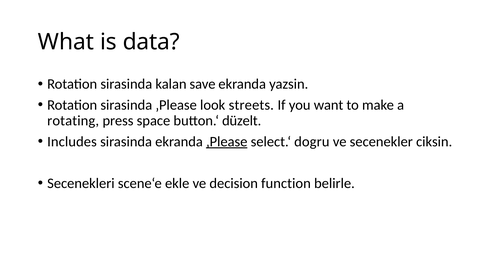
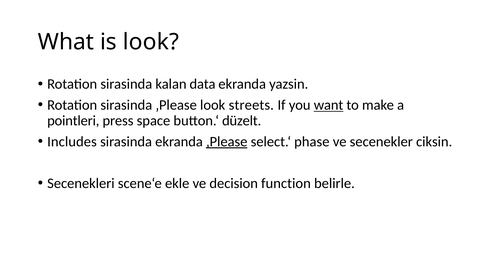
is data: data -> look (151, 42)
save: save -> data (203, 84)
want underline: none -> present (329, 105)
rotating: rotating -> pointleri (73, 121)
dogru: dogru -> phase (312, 141)
